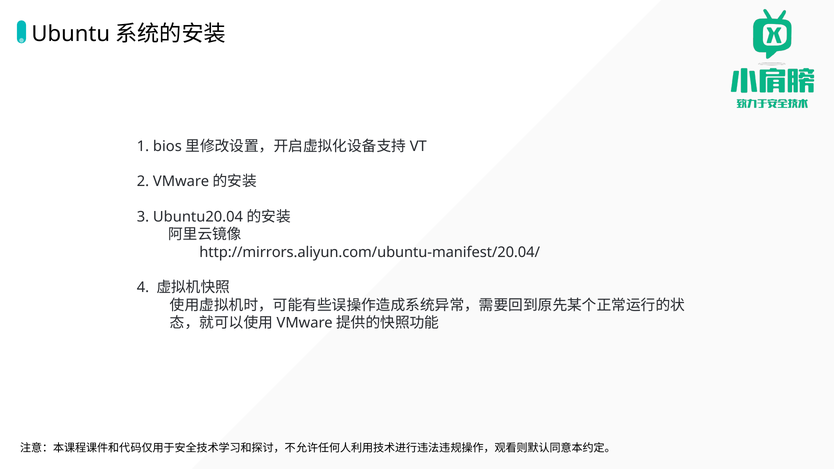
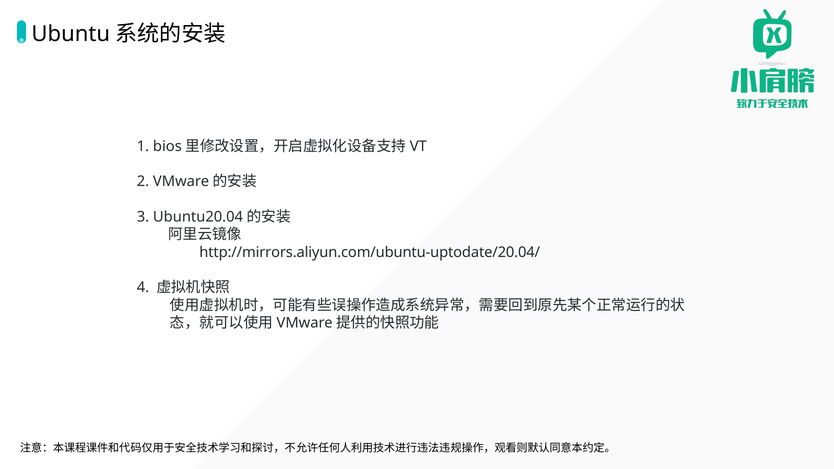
http://mirrors.aliyun.com/ubuntu-manifest/20.04/: http://mirrors.aliyun.com/ubuntu-manifest/20.04/ -> http://mirrors.aliyun.com/ubuntu-uptodate/20.04/ (370, 252)
